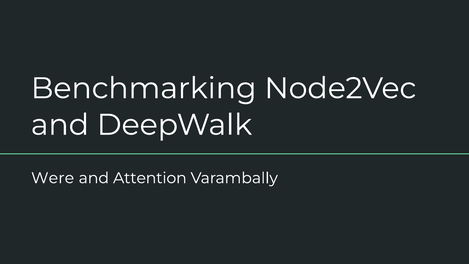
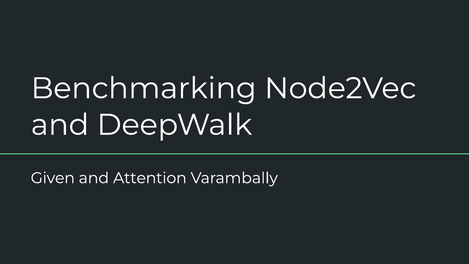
Were: Were -> Given (53, 178)
